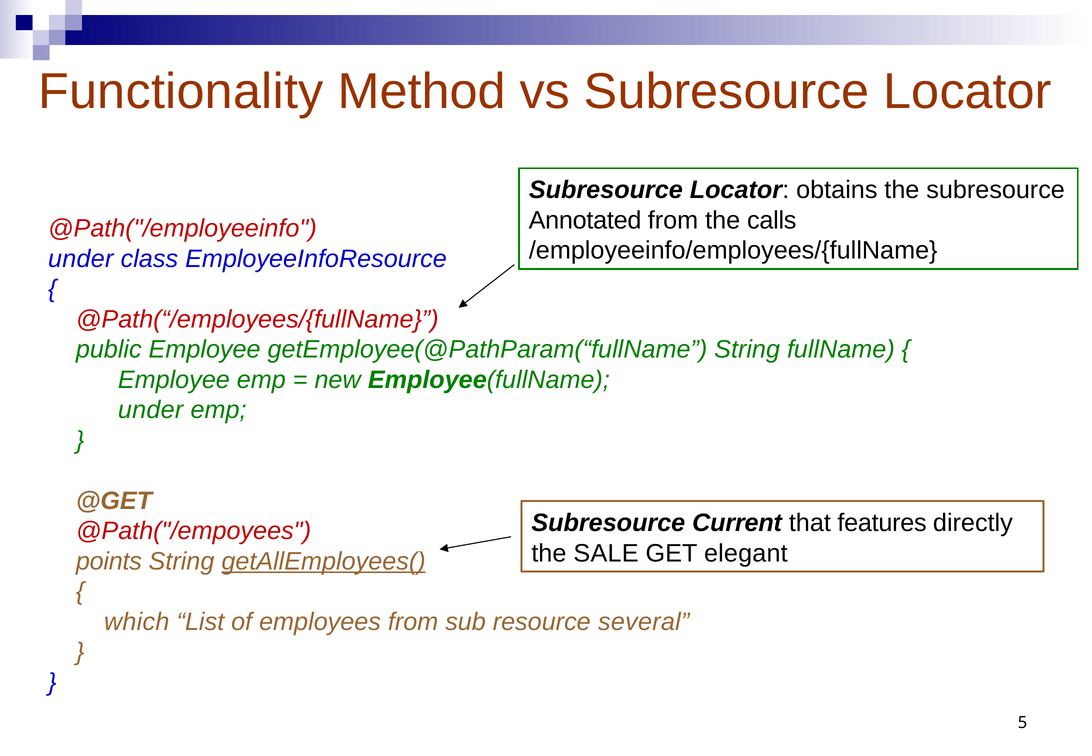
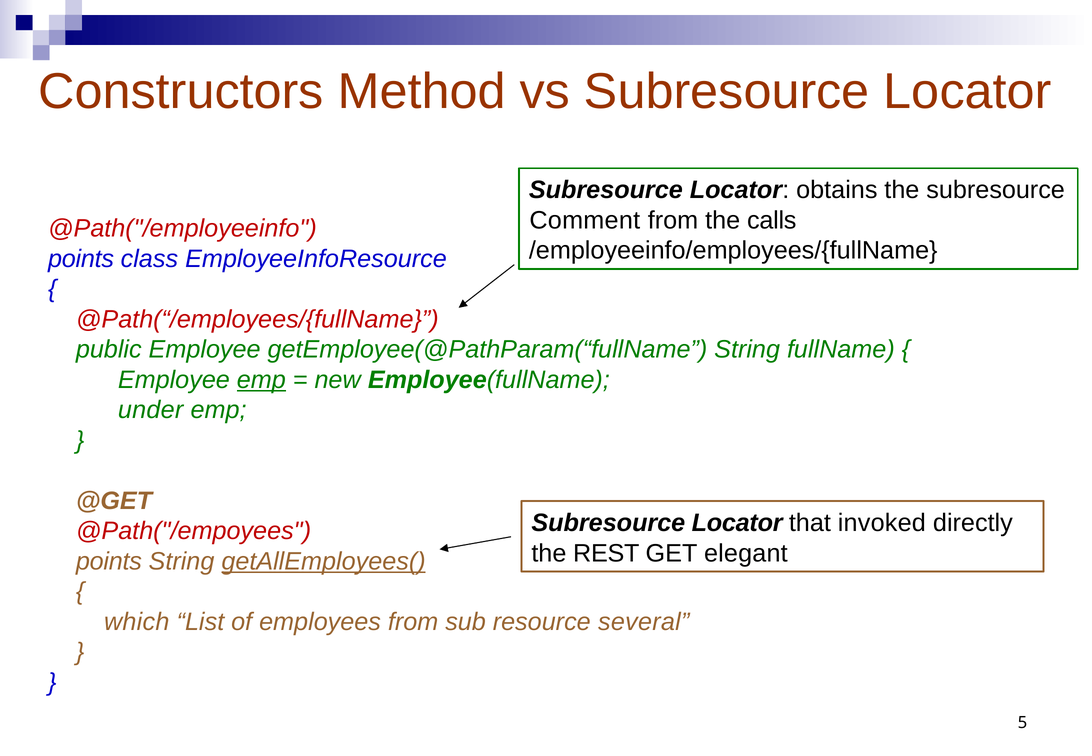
Functionality: Functionality -> Constructors (181, 92)
Annotated: Annotated -> Comment (585, 220)
under: under -> points (81, 259)
emp underline: none -> present (261, 380)
Current: Current -> Locator (737, 523)
features: features -> invoked (882, 523)
SALE: SALE -> REST (606, 553)
